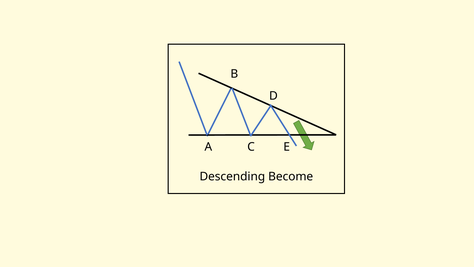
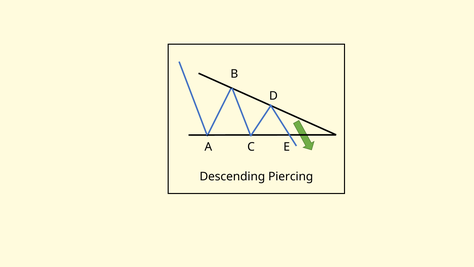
Become: Become -> Piercing (291, 176)
